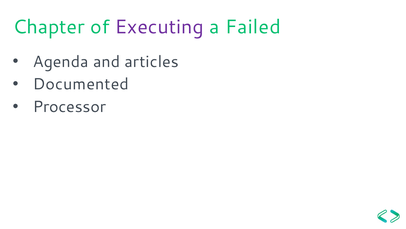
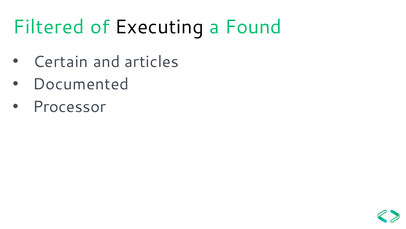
Chapter: Chapter -> Filtered (49, 27)
Executing colour: purple -> black (159, 27)
Failed: Failed -> Found (253, 27)
Agenda: Agenda -> Certain (61, 62)
